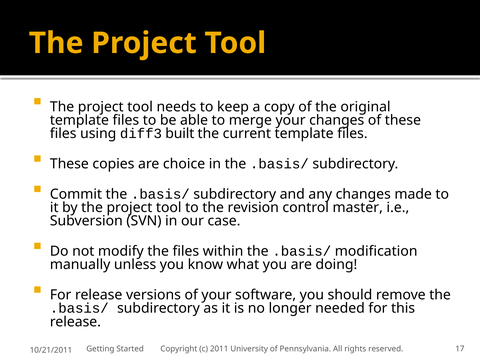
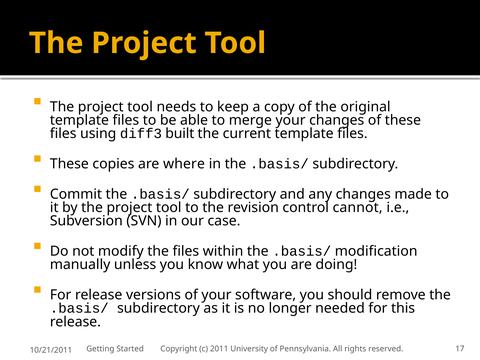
choice: choice -> where (184, 164)
master: master -> cannot (358, 208)
